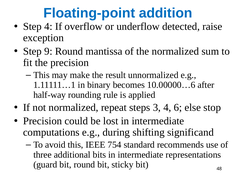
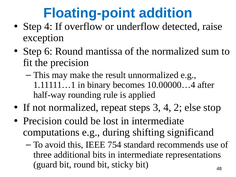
9: 9 -> 6 (48, 51)
10.00000…6: 10.00000…6 -> 10.00000…4 (171, 85)
6: 6 -> 2 (178, 108)
